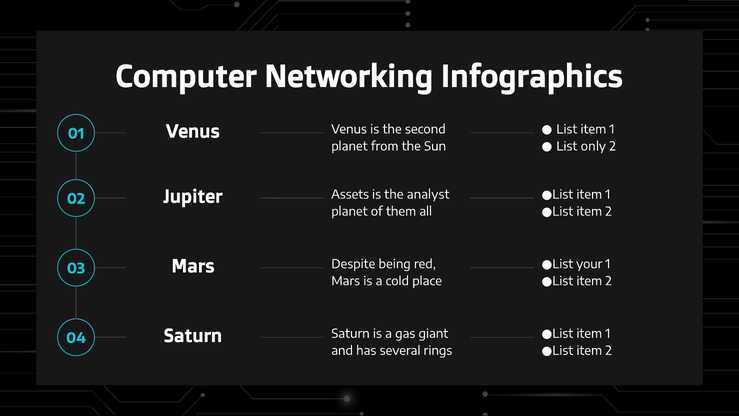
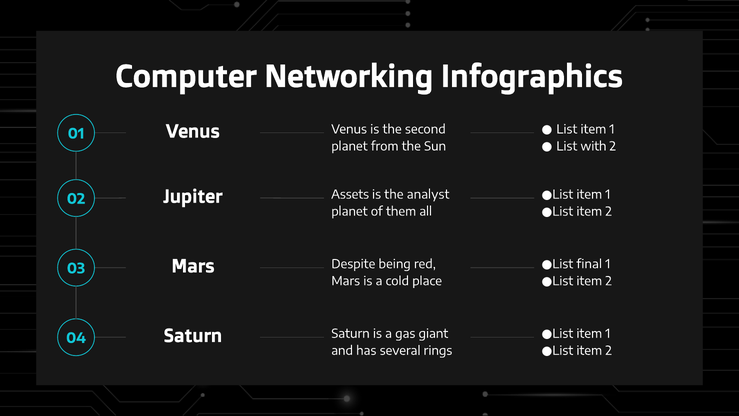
only: only -> with (593, 146)
your: your -> final (589, 264)
